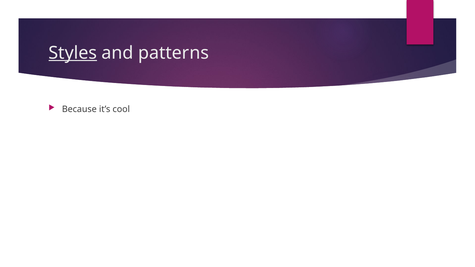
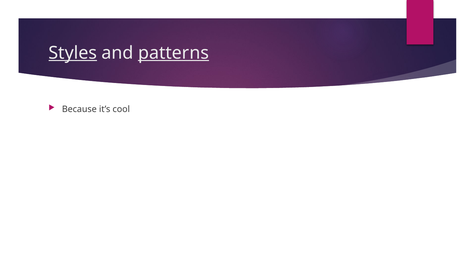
patterns underline: none -> present (174, 53)
